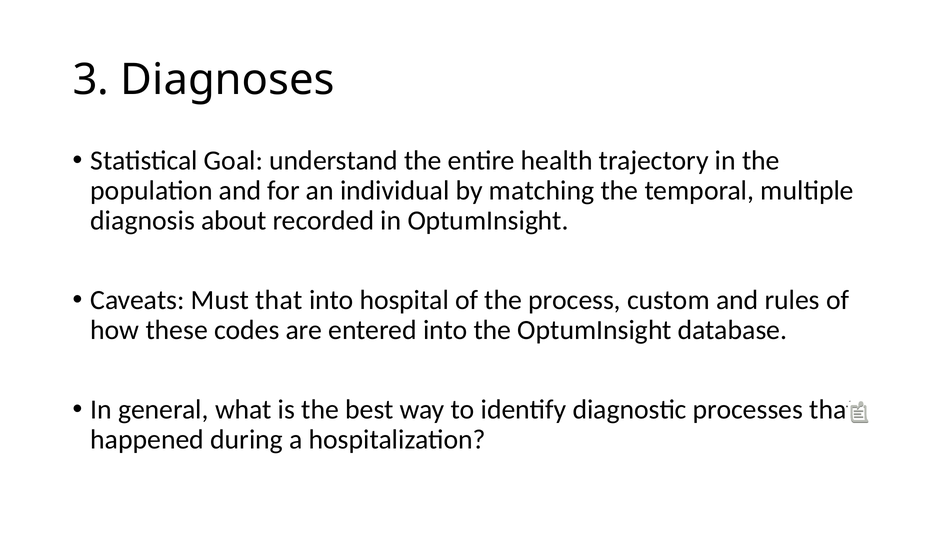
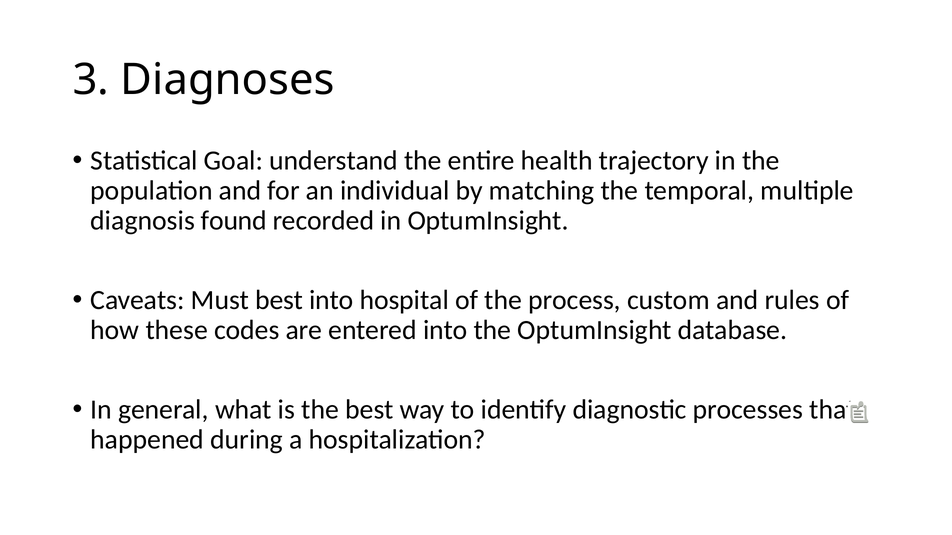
about: about -> found (234, 221)
Must that: that -> best (279, 300)
